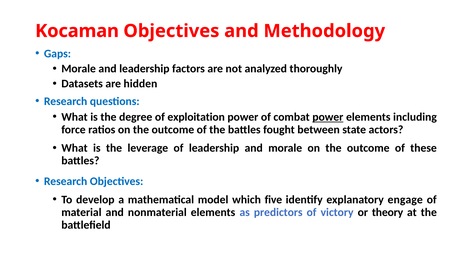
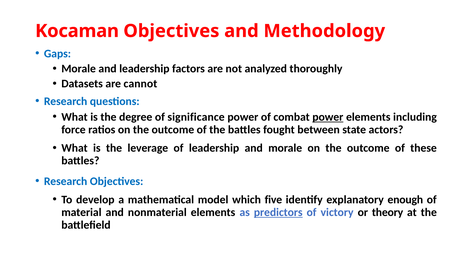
hidden: hidden -> cannot (140, 84)
exploitation: exploitation -> significance (196, 117)
engage: engage -> enough (405, 200)
predictors underline: none -> present (278, 213)
